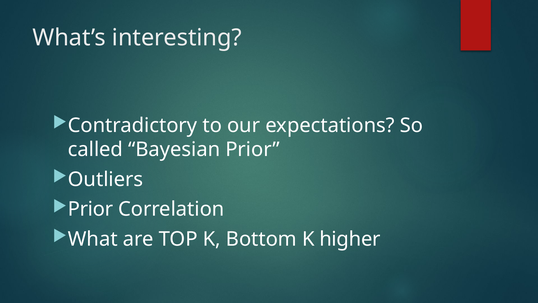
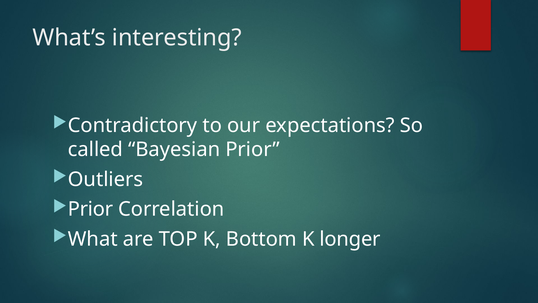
higher: higher -> longer (350, 239)
